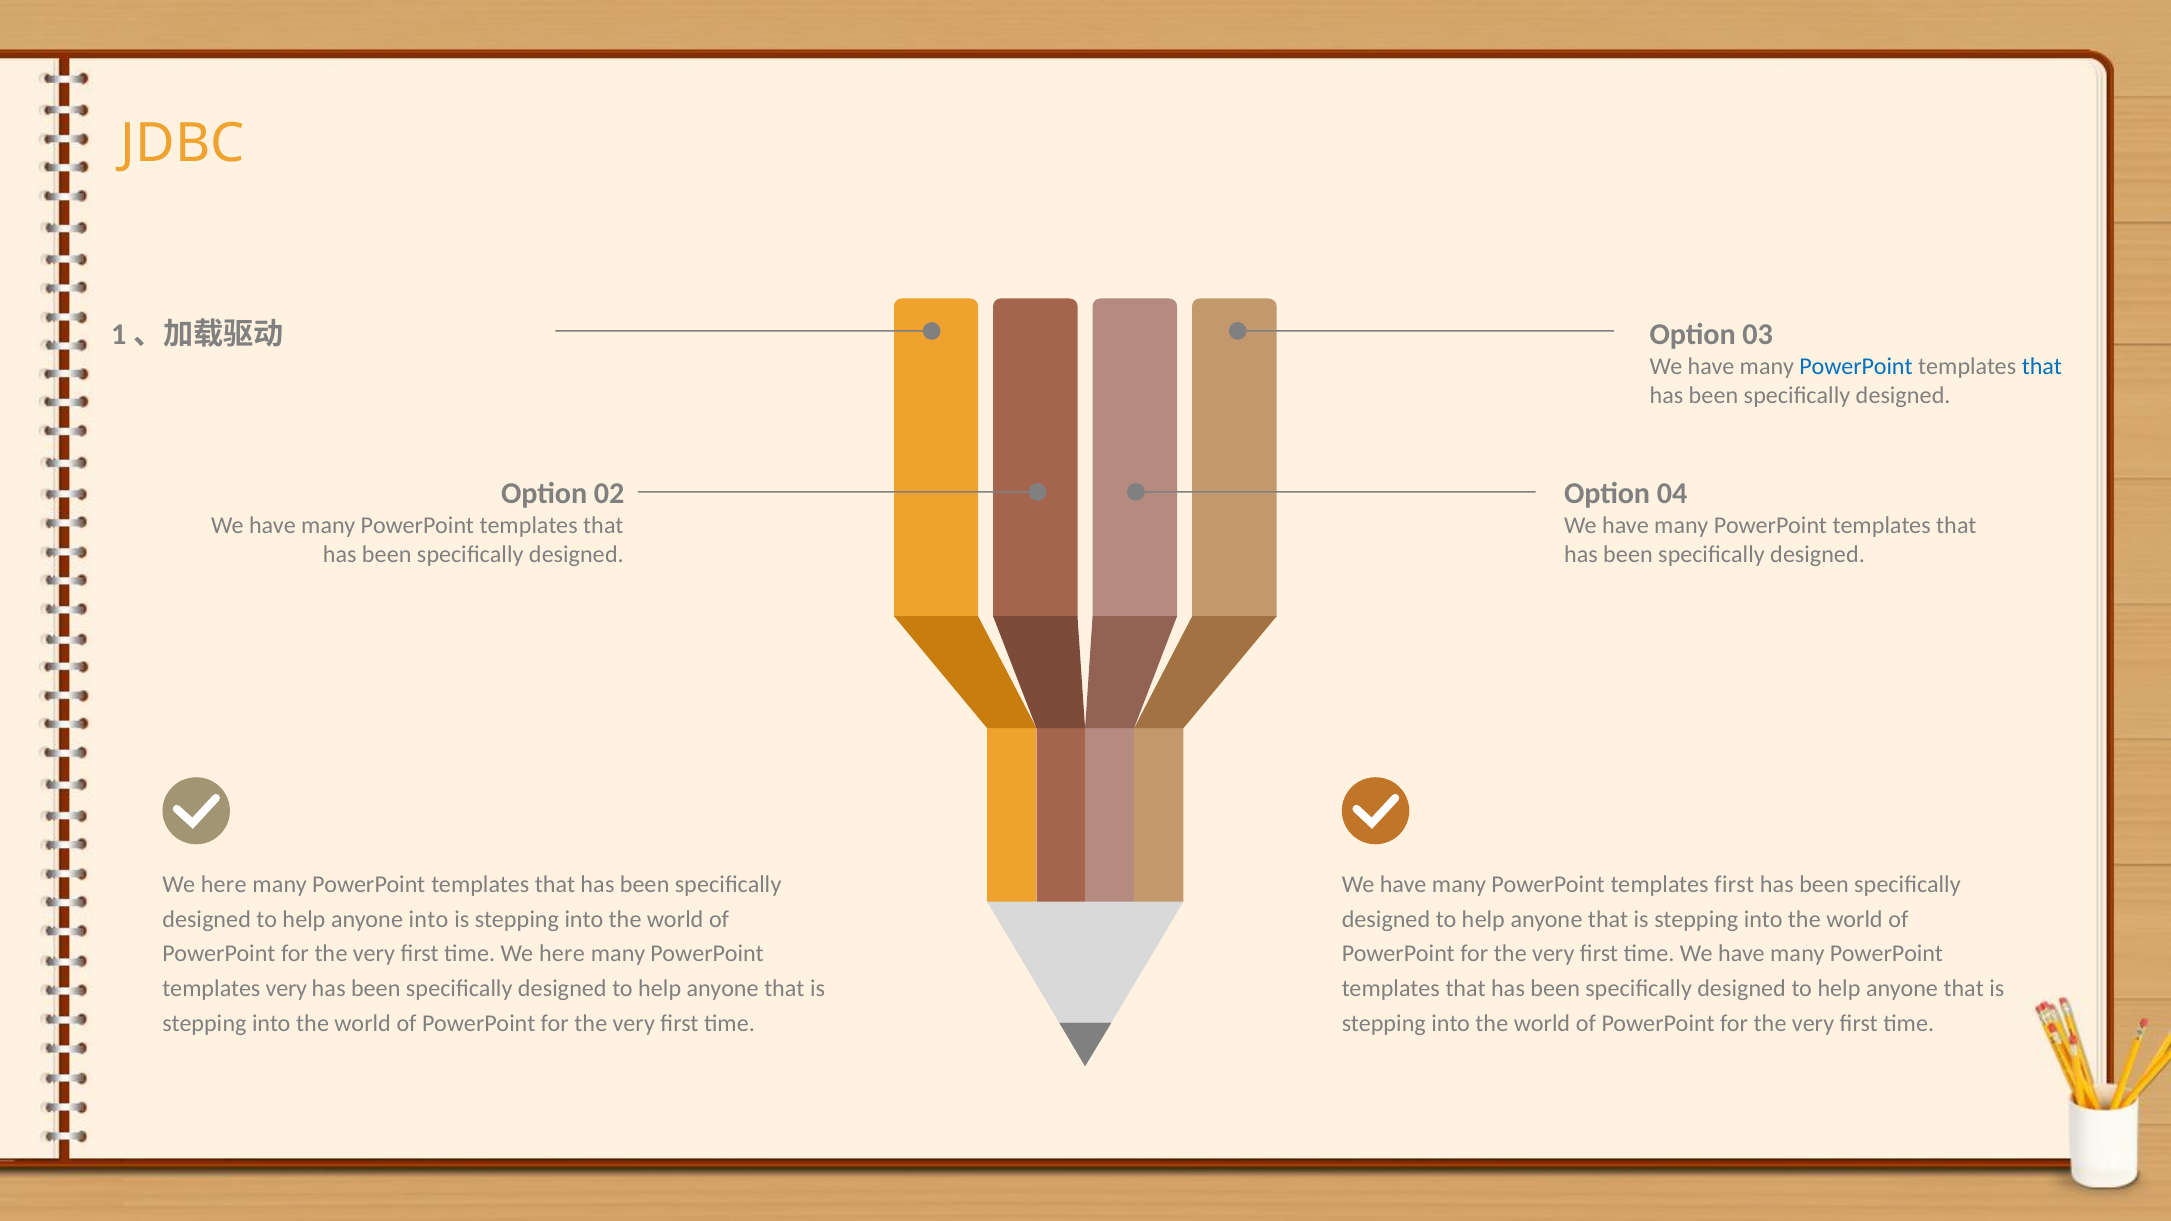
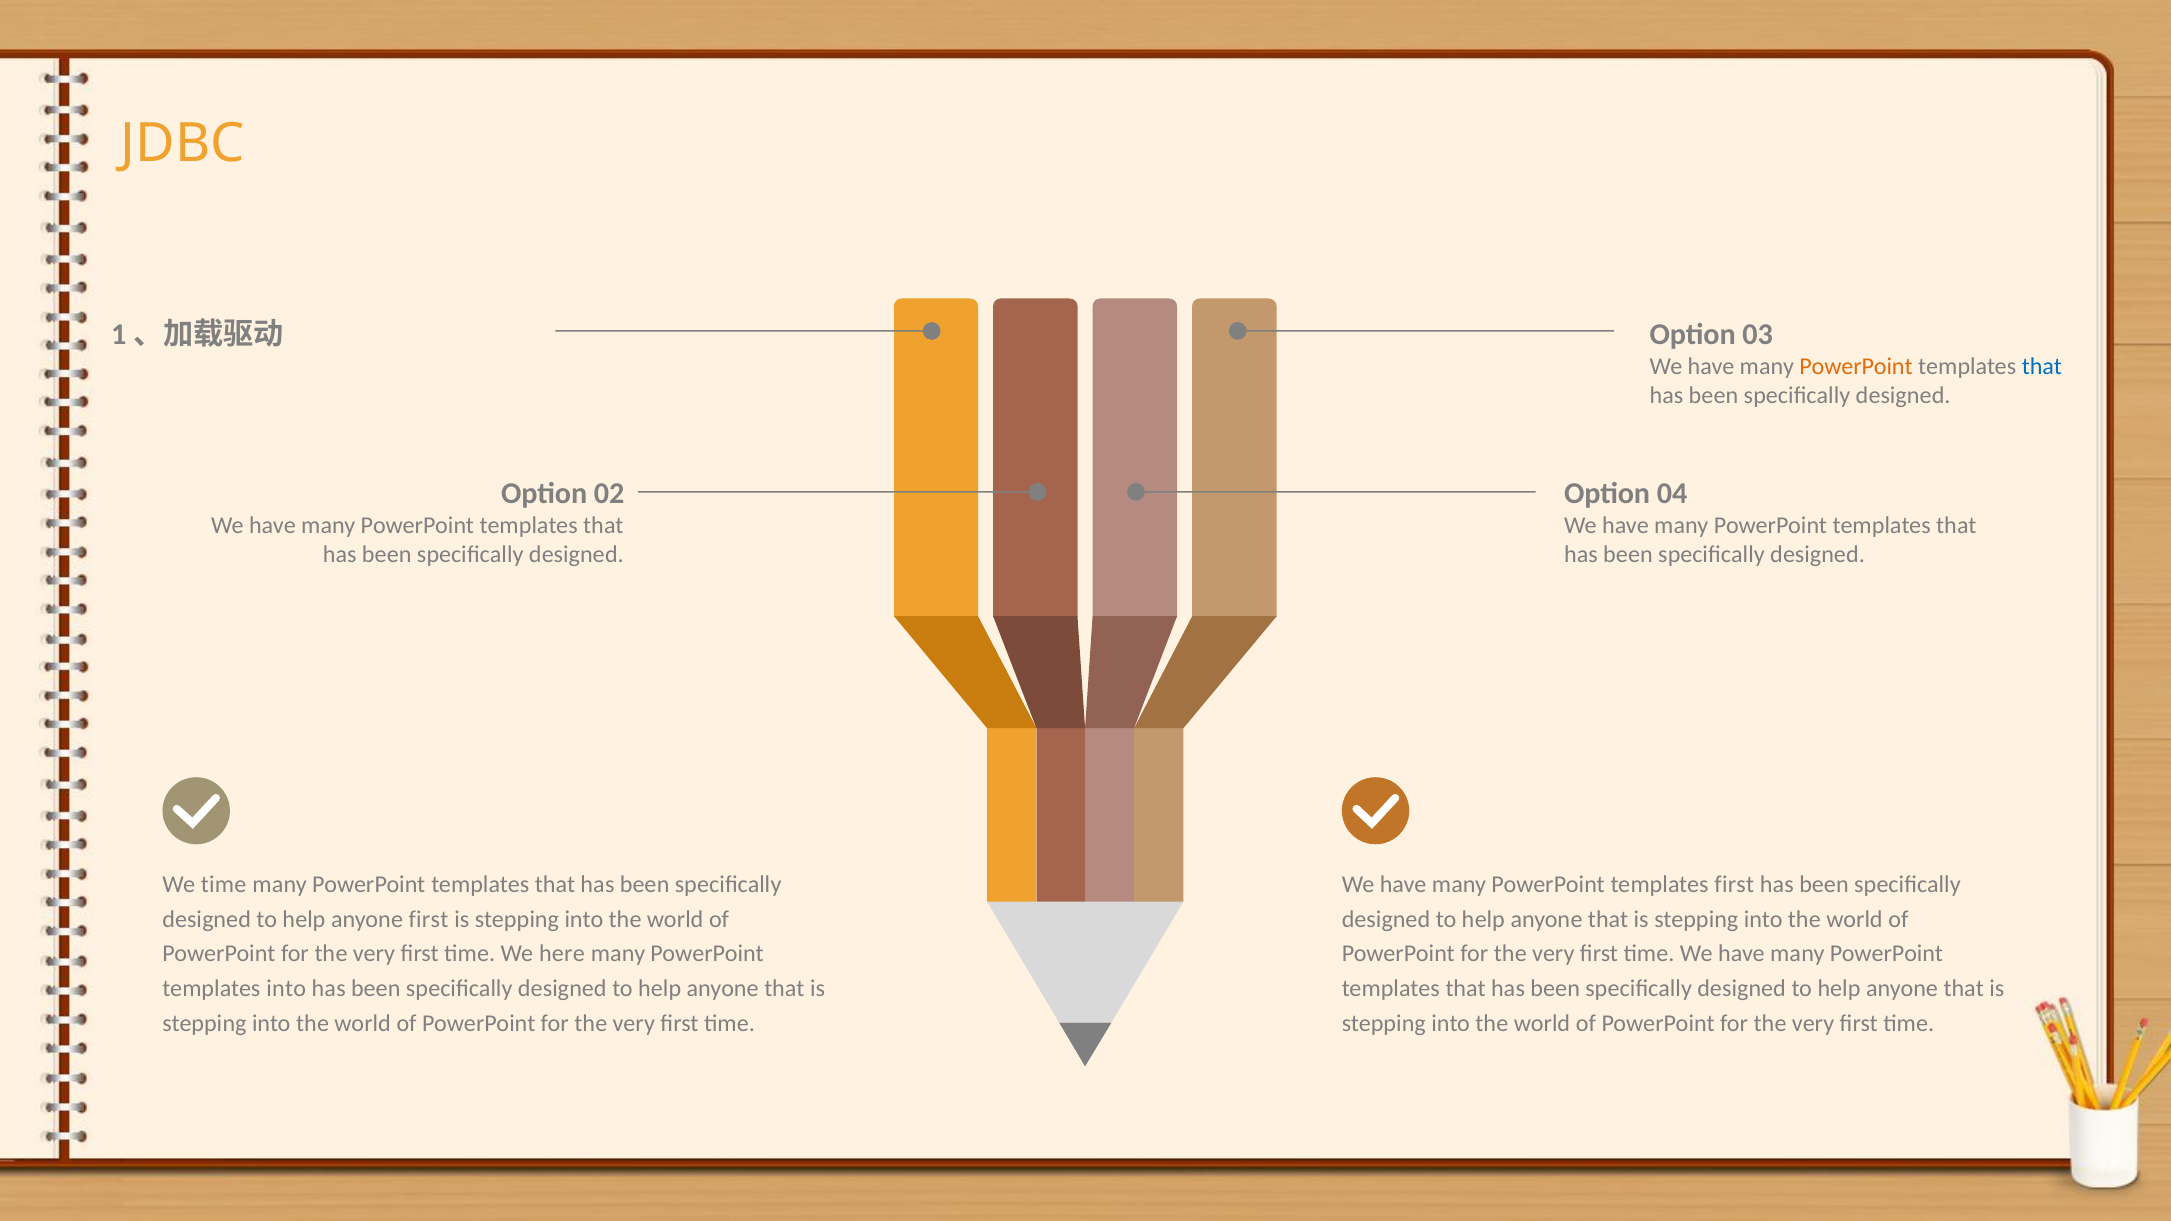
PowerPoint colour: blue -> orange (1856, 366)
here: here -> time (224, 885)
anyone into: into -> first (428, 919)
templates very: very -> into (286, 989)
